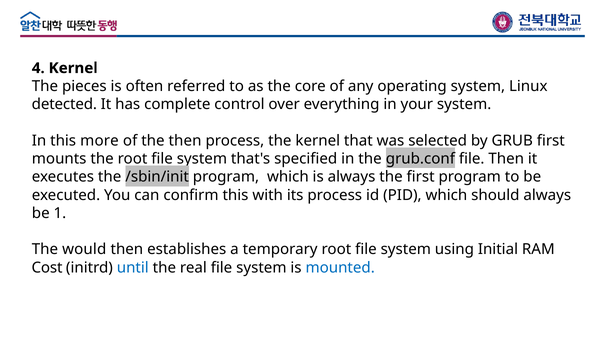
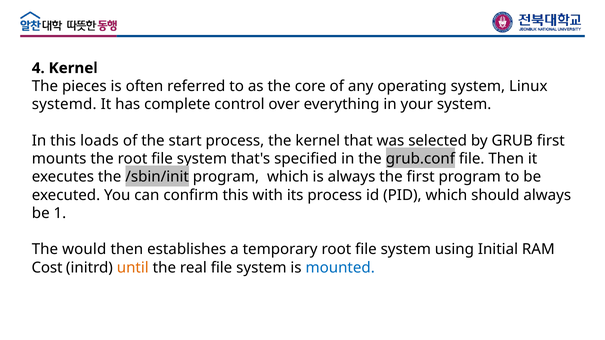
detected: detected -> systemd (64, 104)
more: more -> loads (99, 141)
the then: then -> start (185, 141)
until colour: blue -> orange (133, 268)
